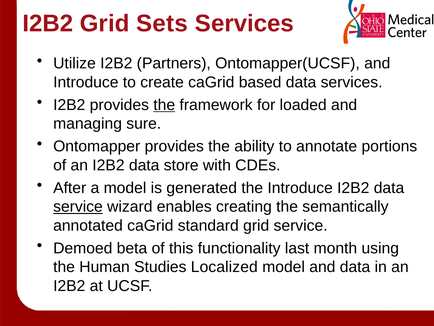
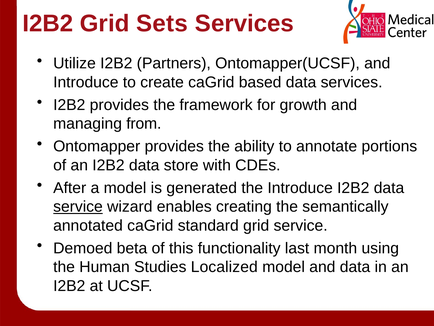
the underline: present -> none (164, 105)
loaded: loaded -> growth (303, 105)
sure: sure -> from (144, 124)
